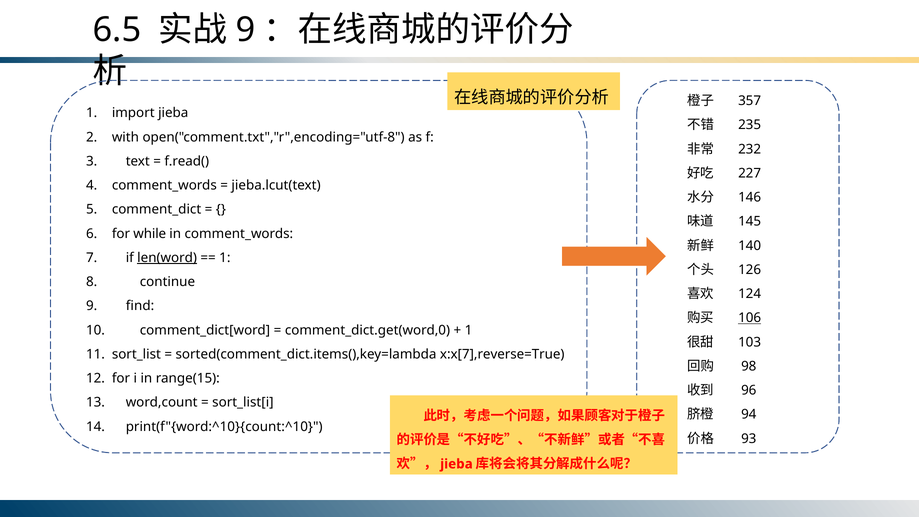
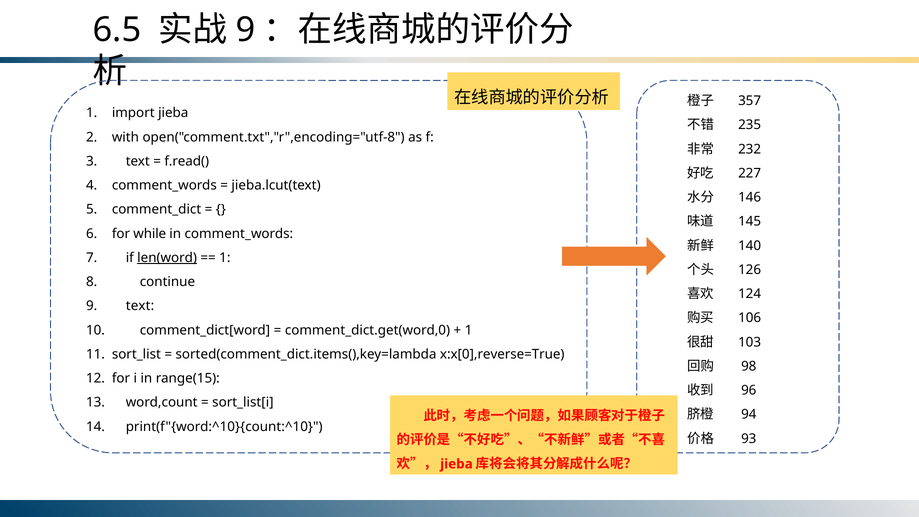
find: find -> text (140, 306)
106 underline: present -> none (750, 318)
x:x[7],reverse=True: x:x[7],reverse=True -> x:x[0],reverse=True (502, 354)
